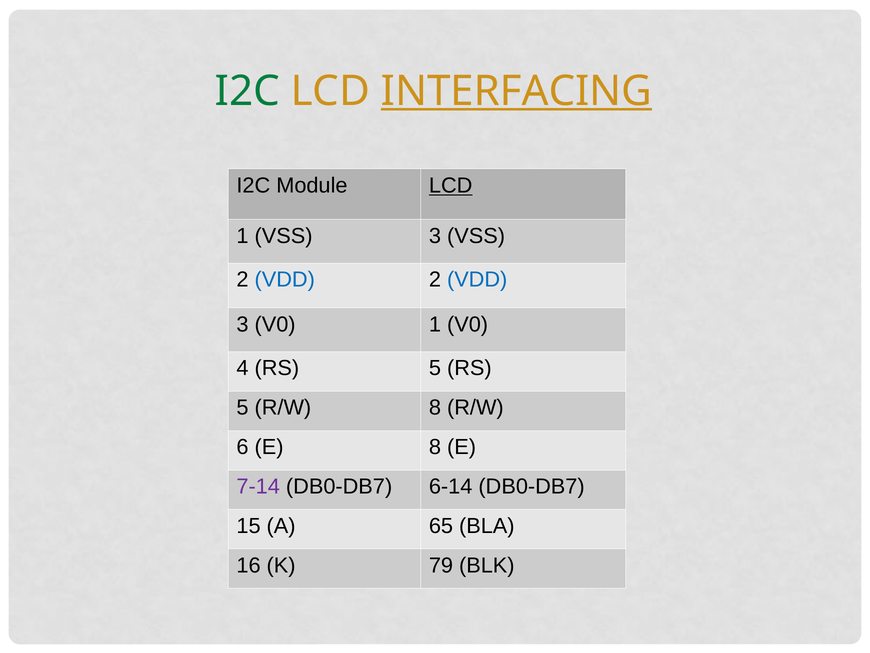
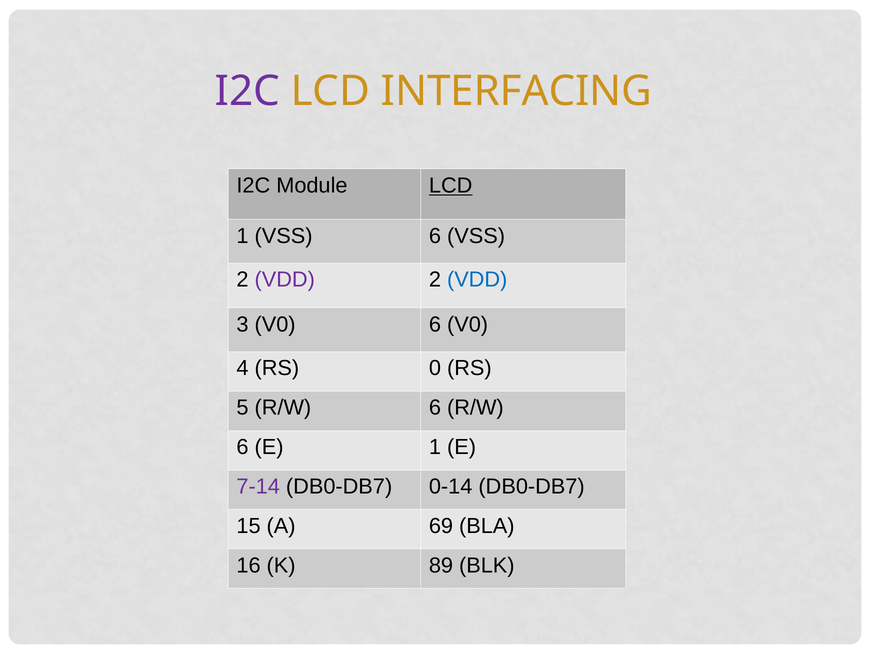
I2C colour: green -> purple (247, 91)
INTERFACING underline: present -> none (517, 91)
VSS 3: 3 -> 6 (435, 236)
VDD colour: blue -> purple (285, 280)
V0 1: 1 -> 6 (435, 324)
4 RS 5: 5 -> 0 (435, 368)
5 R/W 8: 8 -> 6 (435, 407)
E 8: 8 -> 1 (435, 447)
6-14: 6-14 -> 0-14 (451, 486)
65: 65 -> 69 (441, 526)
79: 79 -> 89 (441, 565)
